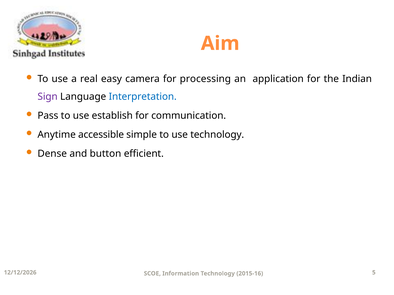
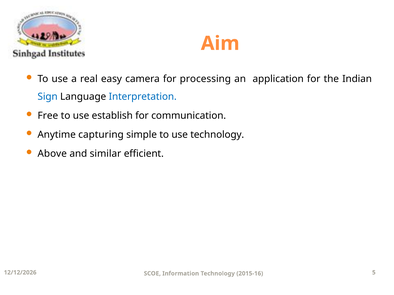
Sign colour: purple -> blue (48, 97)
Pass: Pass -> Free (48, 116)
accessible: accessible -> capturing (101, 135)
Dense: Dense -> Above (52, 154)
button: button -> similar (105, 154)
